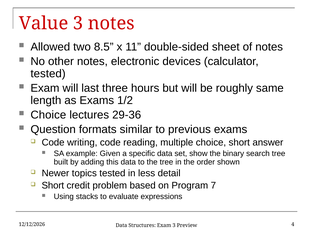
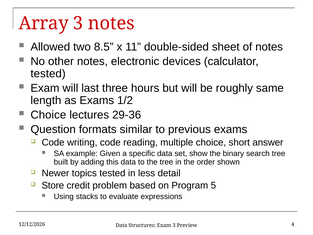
Value: Value -> Array (44, 23)
Short: Short -> Store (53, 185)
7: 7 -> 5 (213, 185)
